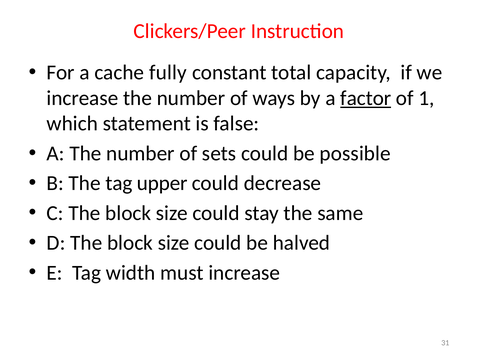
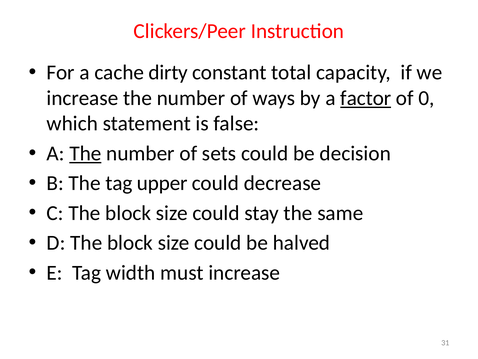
fully: fully -> dirty (168, 72)
1: 1 -> 0 (426, 98)
The underline: none -> present (85, 153)
possible: possible -> decision (355, 153)
